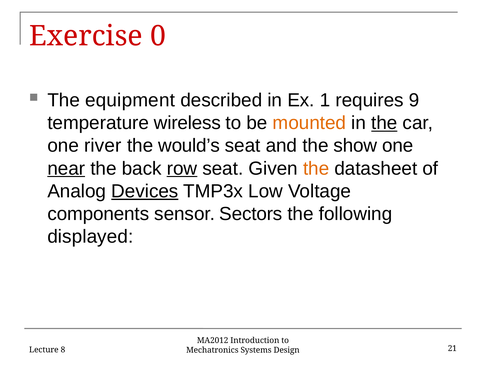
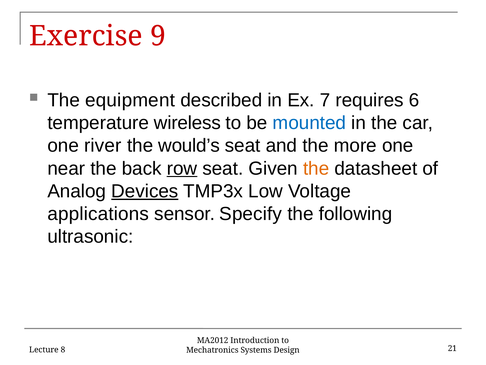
0: 0 -> 9 (158, 36)
1: 1 -> 7 (325, 100)
9: 9 -> 6 (414, 100)
mounted colour: orange -> blue (309, 123)
the underline: present -> none (384, 123)
show: show -> more (355, 146)
near underline: present -> none (66, 168)
components: components -> applications (98, 214)
Sectors: Sectors -> Specify (251, 214)
displayed: displayed -> ultrasonic (90, 236)
